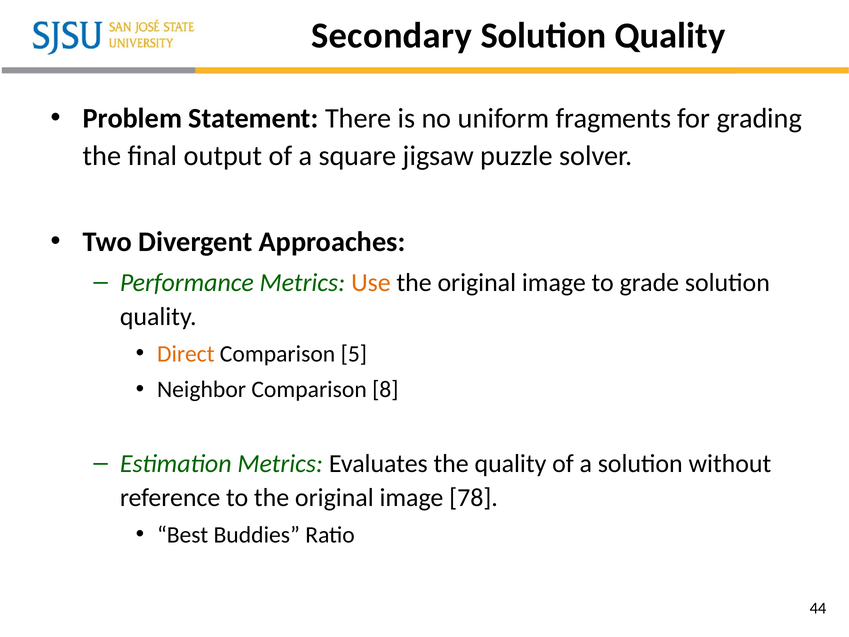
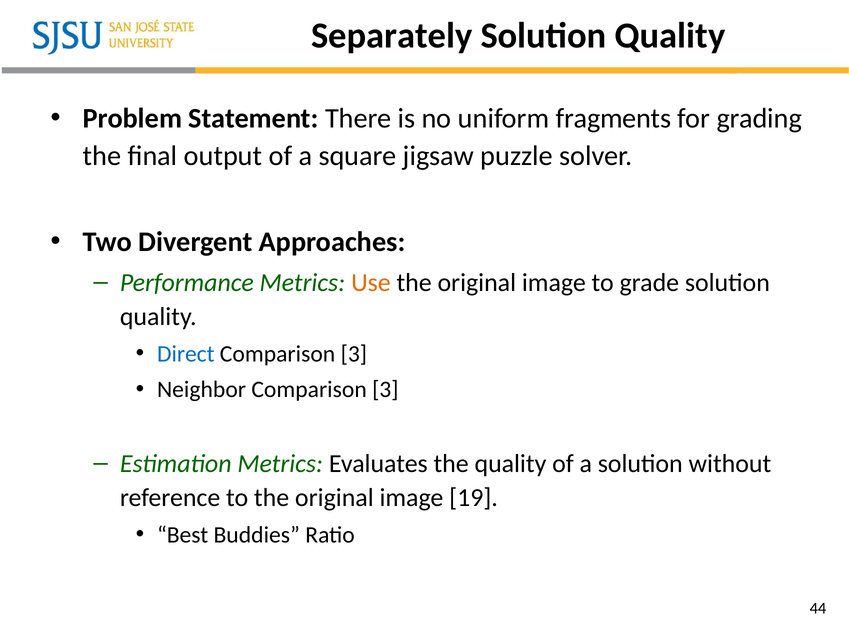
Secondary: Secondary -> Separately (392, 36)
Direct colour: orange -> blue (186, 354)
5: 5 -> 3 (354, 354)
Neighbor Comparison 8: 8 -> 3 (385, 390)
78: 78 -> 19 (474, 498)
